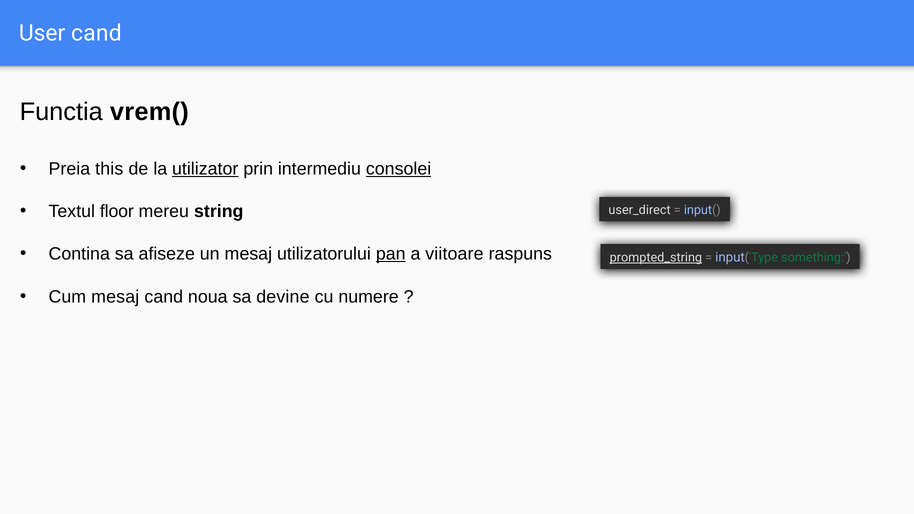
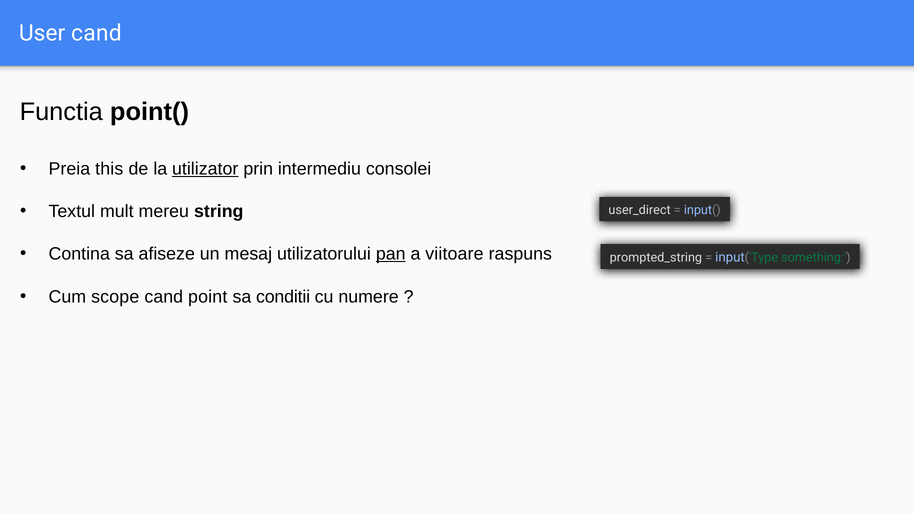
vrem(: vrem( -> point( (150, 112)
consolei underline: present -> none (399, 169)
floor: floor -> mult (117, 211)
prompted_string underline: present -> none (656, 258)
Cum mesaj: mesaj -> scope (115, 297)
noua: noua -> point (208, 297)
devine: devine -> conditii (283, 297)
